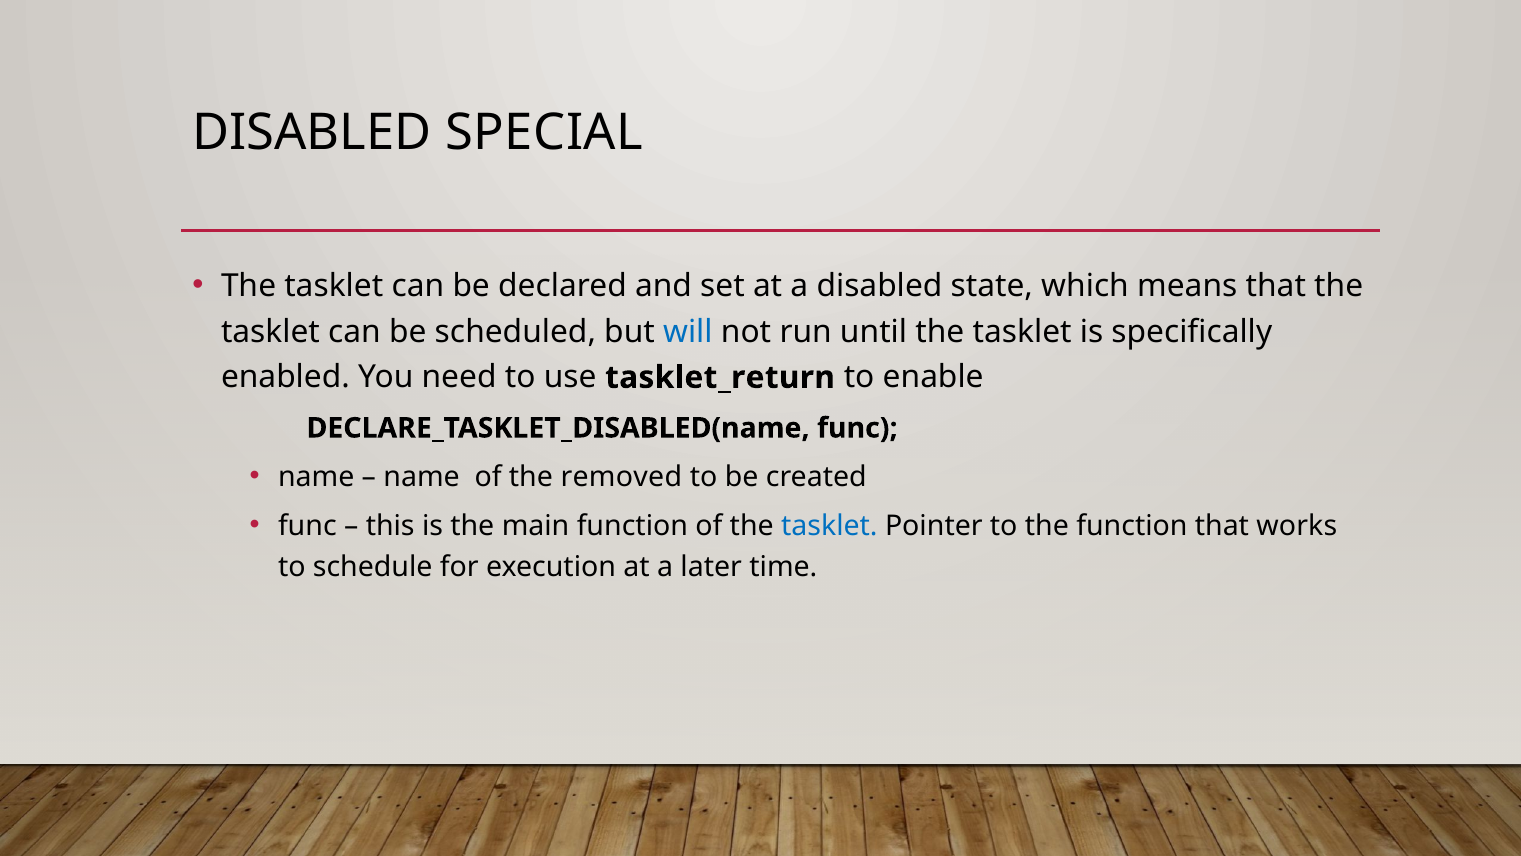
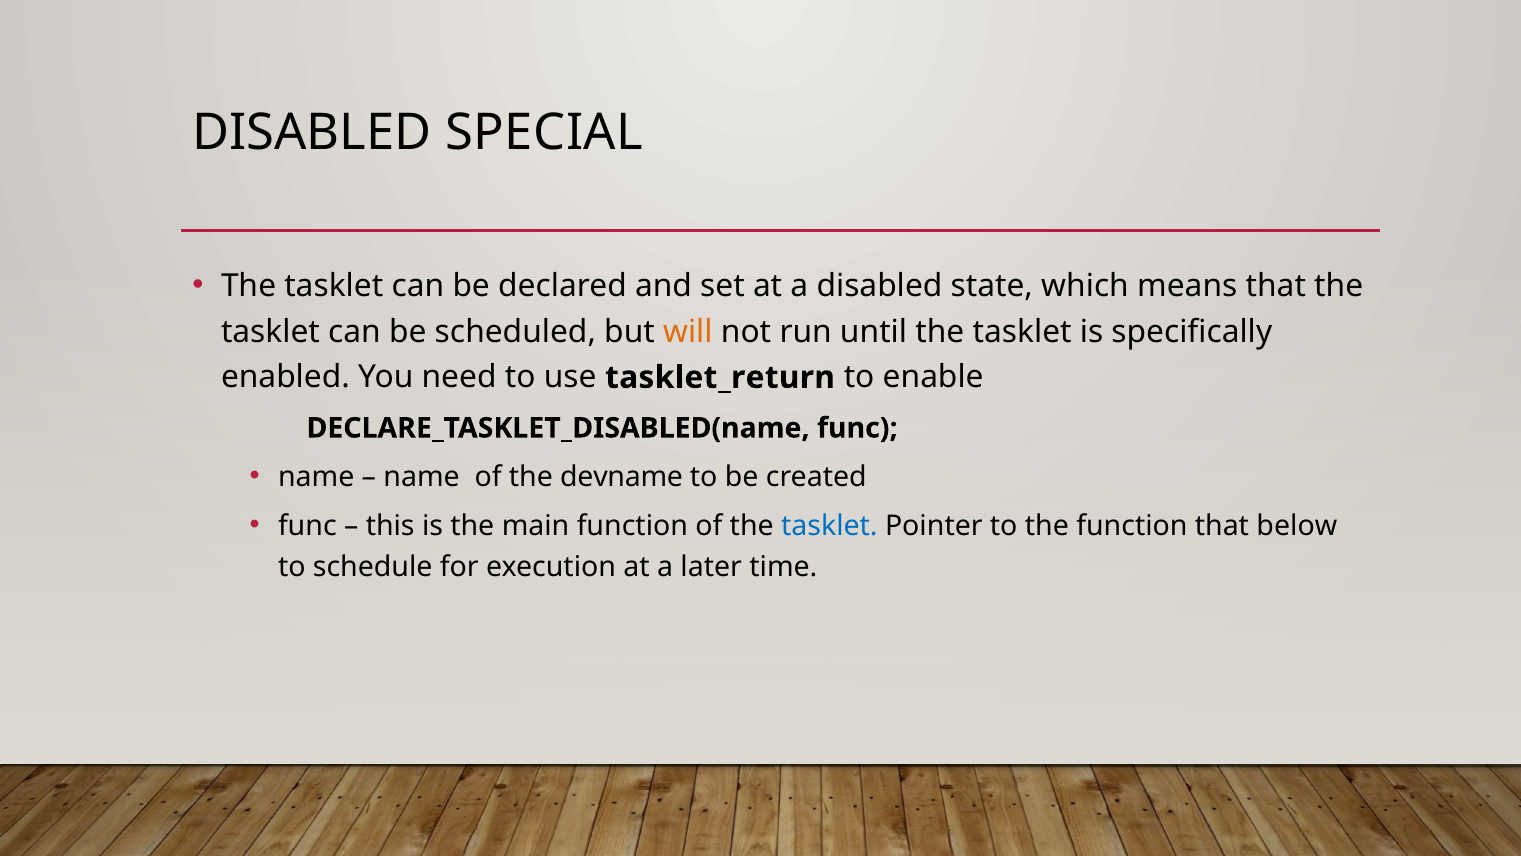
will colour: blue -> orange (688, 332)
removed: removed -> devname (622, 477)
works: works -> below (1297, 526)
